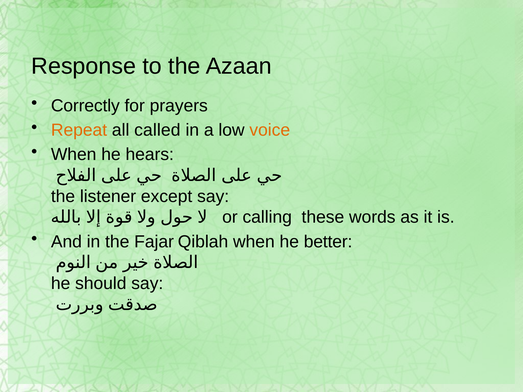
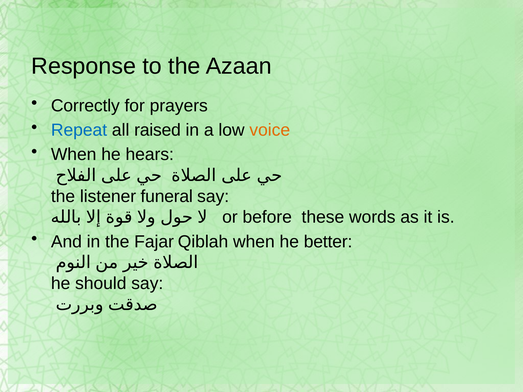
Repeat colour: orange -> blue (79, 130)
called: called -> raised (158, 130)
except: except -> funeral (167, 196)
calling: calling -> before (267, 217)
